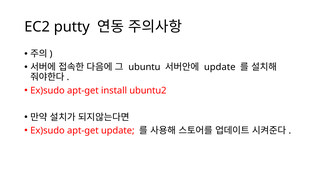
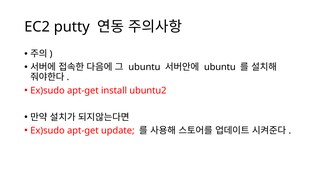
update: update -> ubuntu (220, 67)
